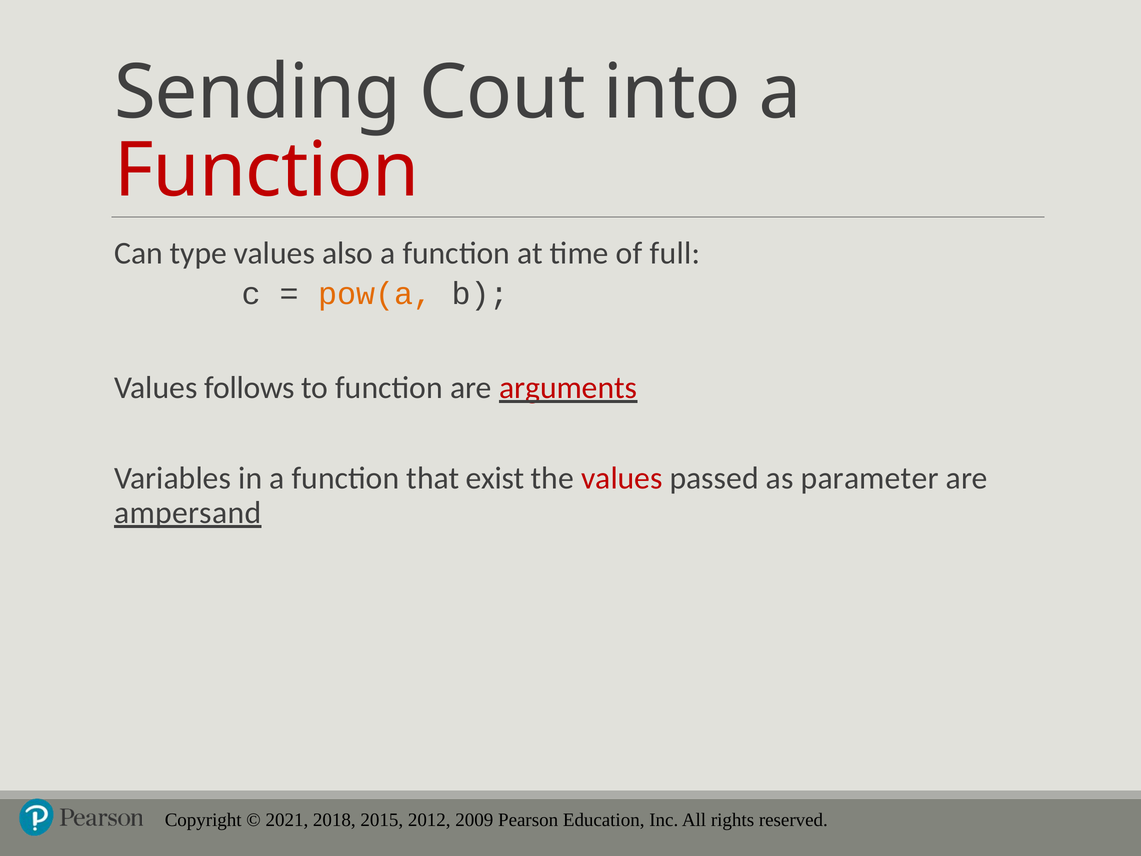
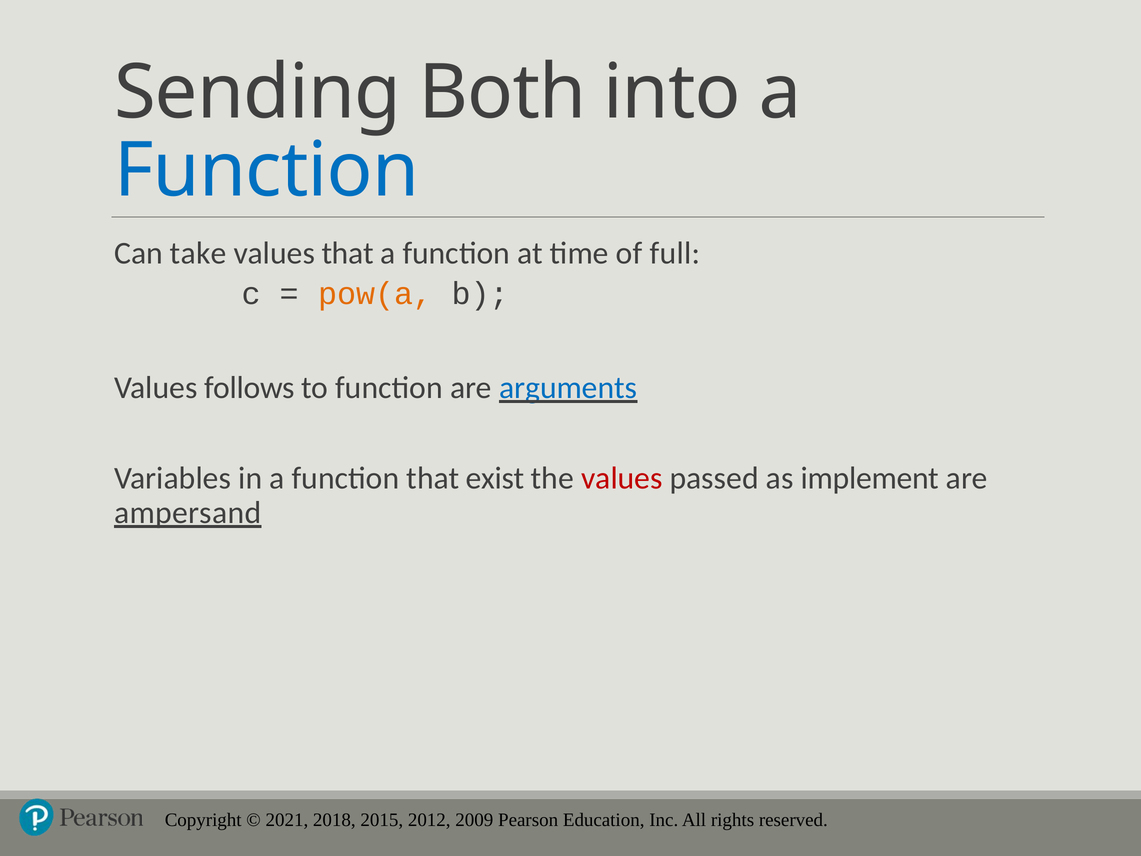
Cout: Cout -> Both (502, 93)
Function colour: red -> blue (267, 170)
type: type -> take (198, 253)
values also: also -> that (348, 253)
arguments colour: red -> blue (568, 388)
parameter: parameter -> implement (870, 478)
